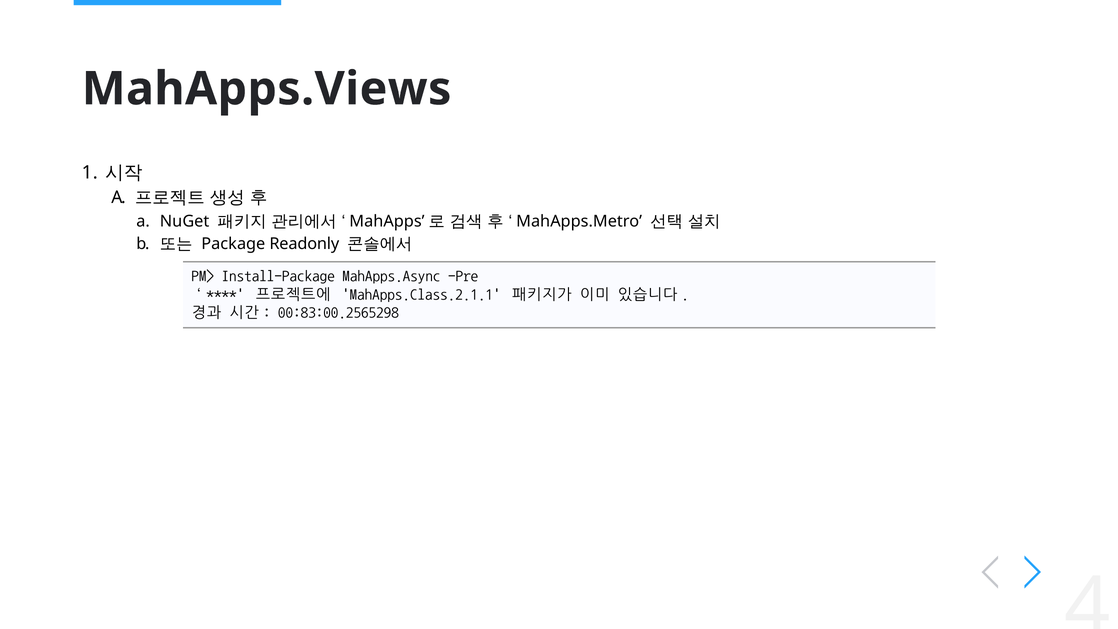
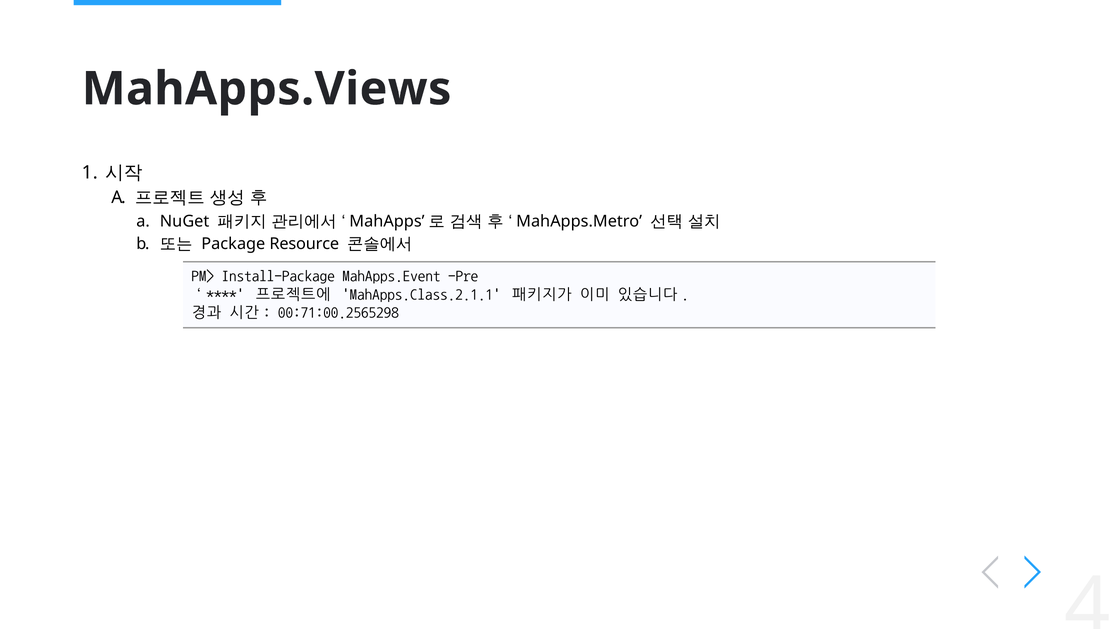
Readonly: Readonly -> Resource (304, 244)
MahApps.Async: MahApps.Async -> MahApps.Event (391, 276)
00:83:00.2565298: 00:83:00.2565298 -> 00:71:00.2565298 (338, 312)
